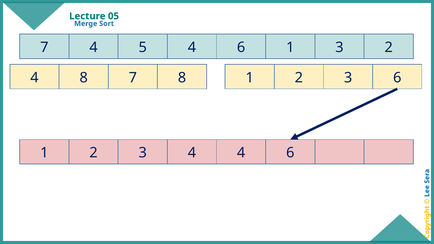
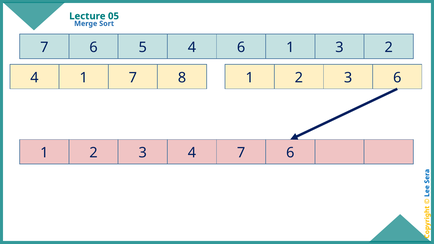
4: 4 -> 6 (94, 47)
4 8: 8 -> 1 (84, 78)
4 4: 4 -> 7 (241, 153)
